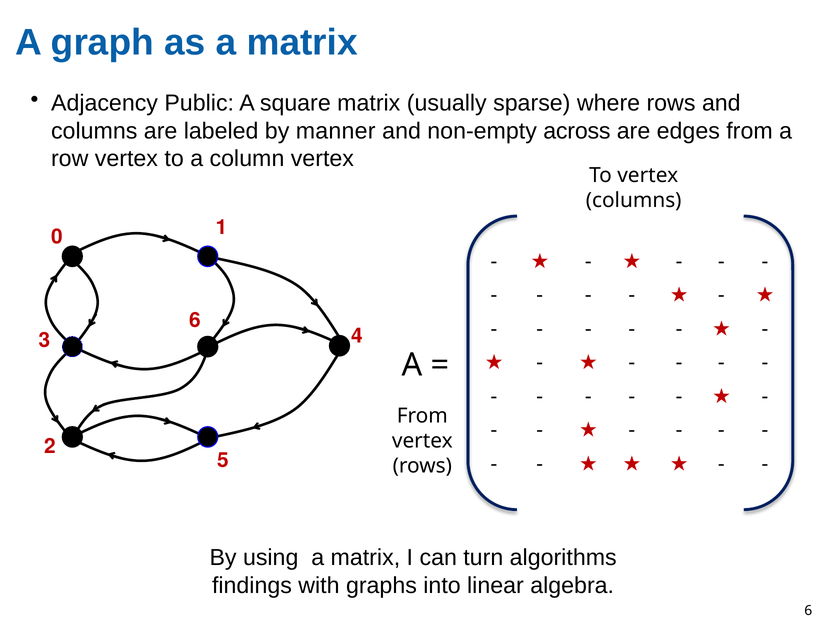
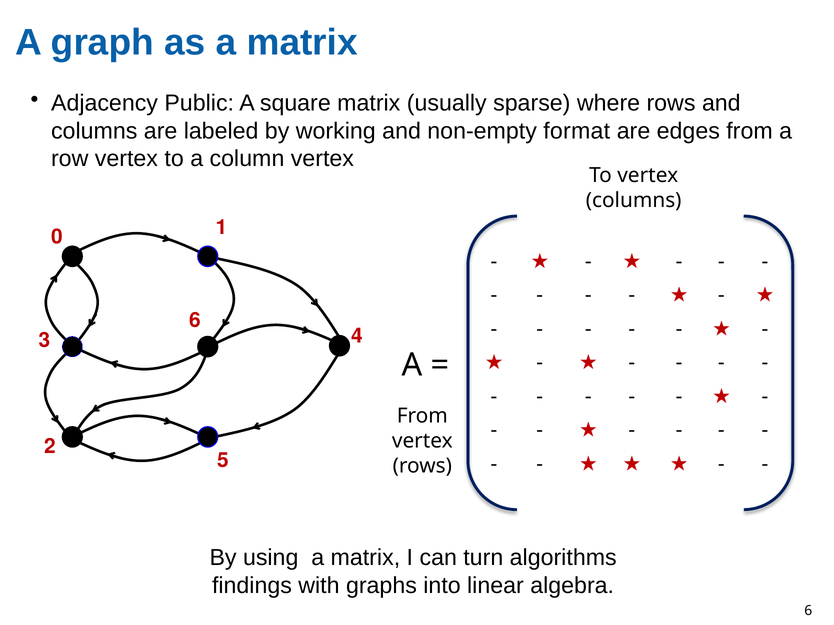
manner: manner -> working (336, 131)
across: across -> format (577, 131)
